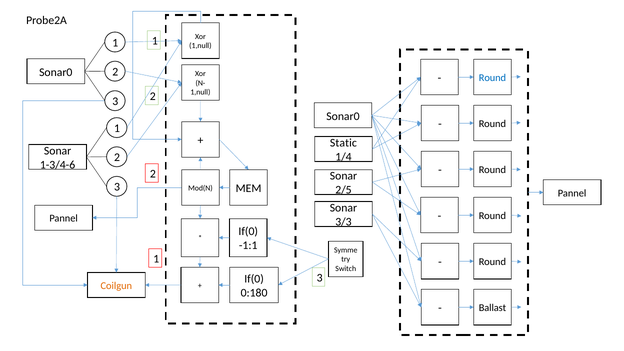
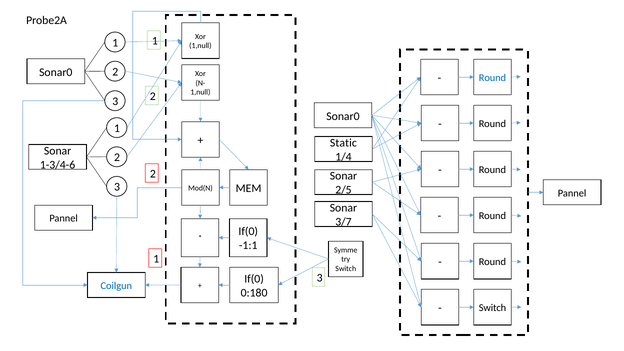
3/3: 3/3 -> 3/7 (343, 222)
Coilgun colour: orange -> blue (116, 286)
Ballast: Ballast -> Switch (492, 308)
